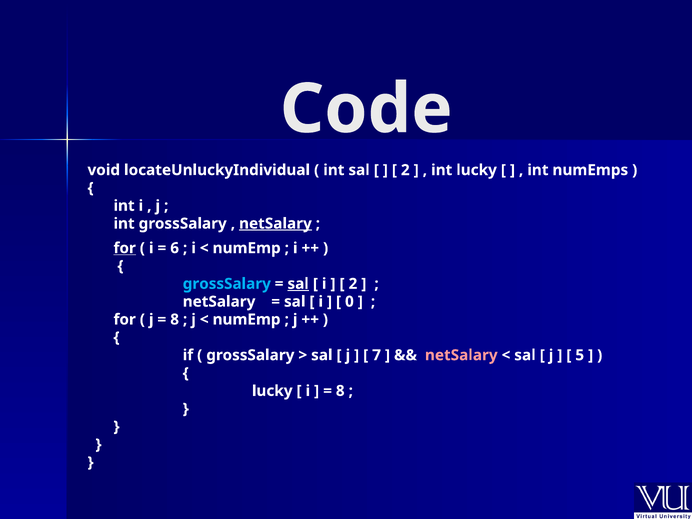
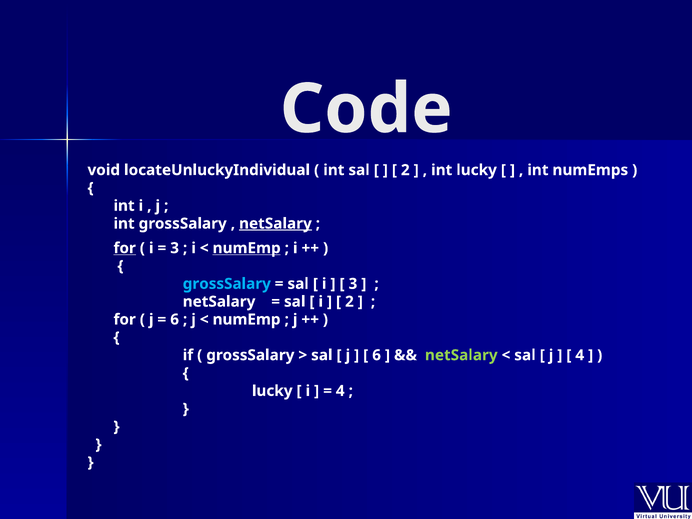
6: 6 -> 3 (175, 248)
numEmp underline: none -> present (247, 248)
sal underline: present -> none (298, 284)
2: 2 -> 3 (353, 284)
0: 0 -> 2 (349, 302)
8: 8 -> 6 (175, 319)
7: 7 -> 6 (377, 355)
netSalary colour: pink -> light green (461, 355)
5: 5 -> 4 (580, 355)
8: 8 -> 4 (340, 391)
